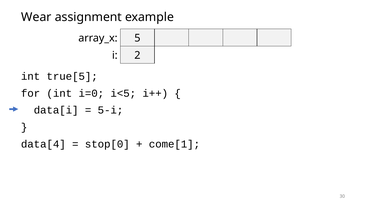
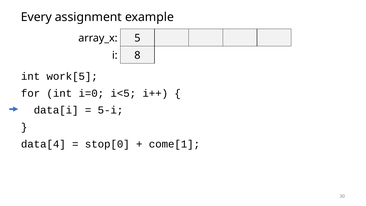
Wear: Wear -> Every (36, 17)
2: 2 -> 8 (137, 55)
true[5: true[5 -> work[5 (72, 76)
